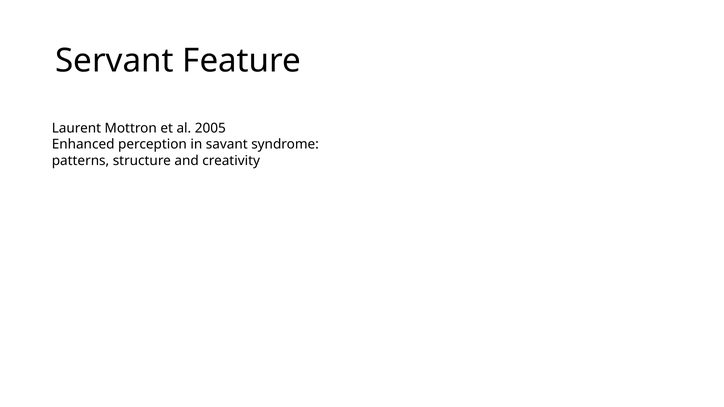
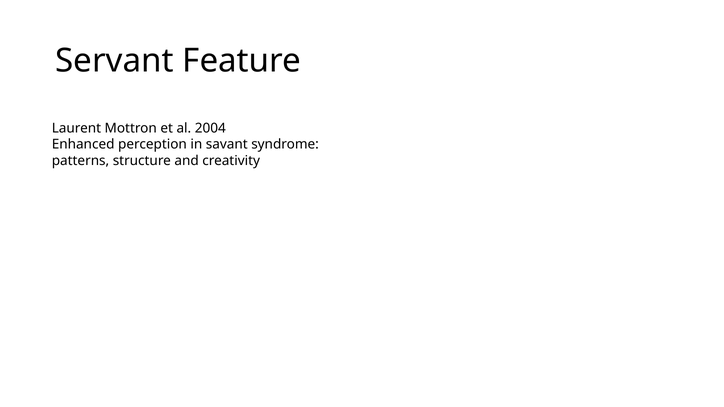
2005: 2005 -> 2004 (210, 128)
